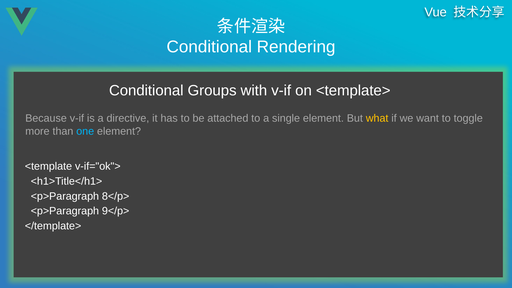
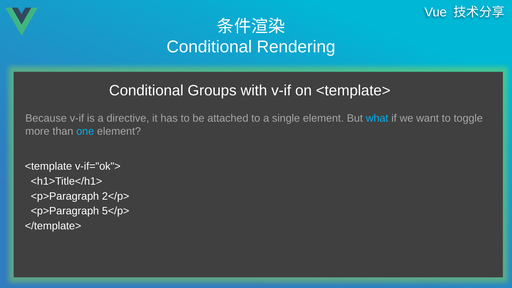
what colour: yellow -> light blue (377, 118)
8</p>: 8</p> -> 2</p> (116, 196)
9</p>: 9</p> -> 5</p> (116, 211)
